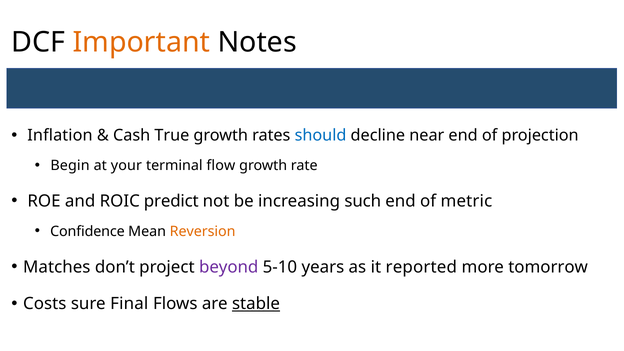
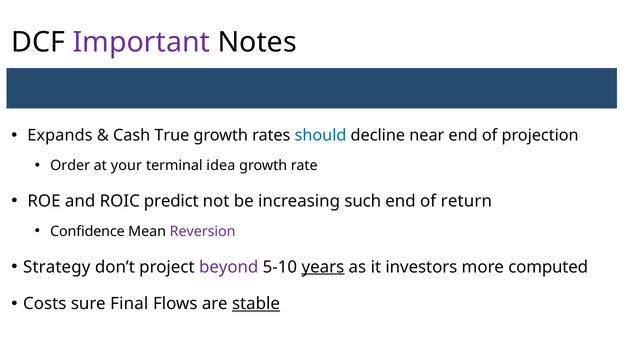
Important colour: orange -> purple (141, 42)
Inflation: Inflation -> Expands (60, 136)
Begin: Begin -> Order (70, 166)
flow: flow -> idea (221, 166)
metric: metric -> return (466, 201)
Reversion colour: orange -> purple (203, 231)
Matches: Matches -> Strategy (57, 267)
years underline: none -> present (323, 267)
reported: reported -> investors (421, 267)
tomorrow: tomorrow -> computed (548, 267)
